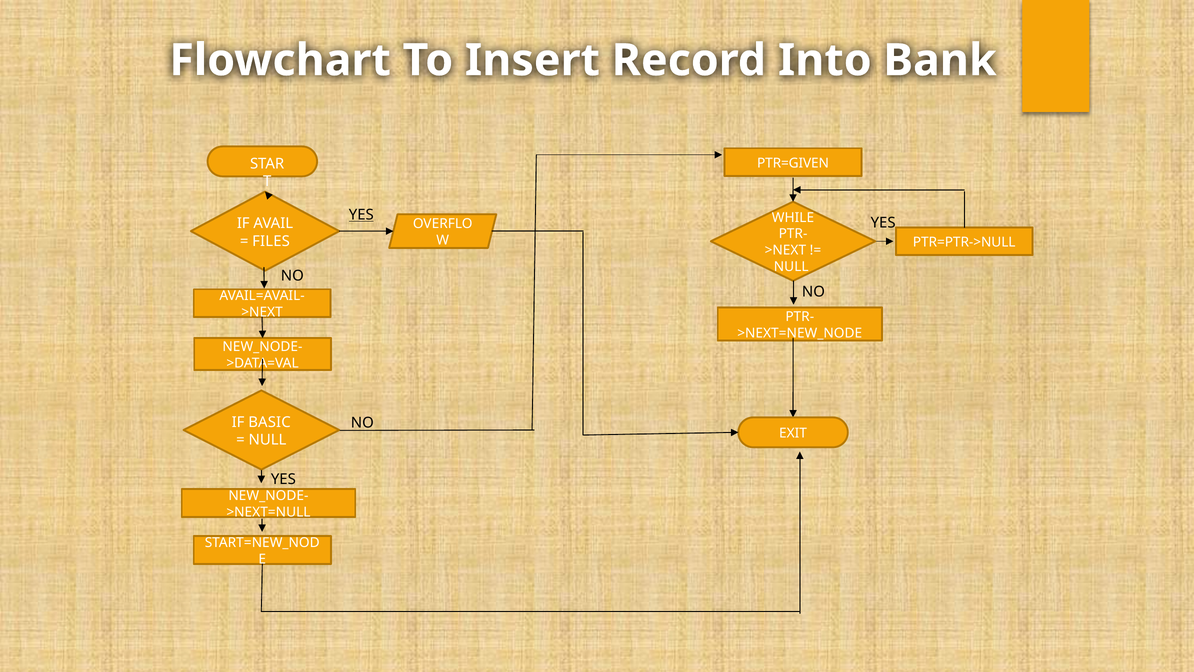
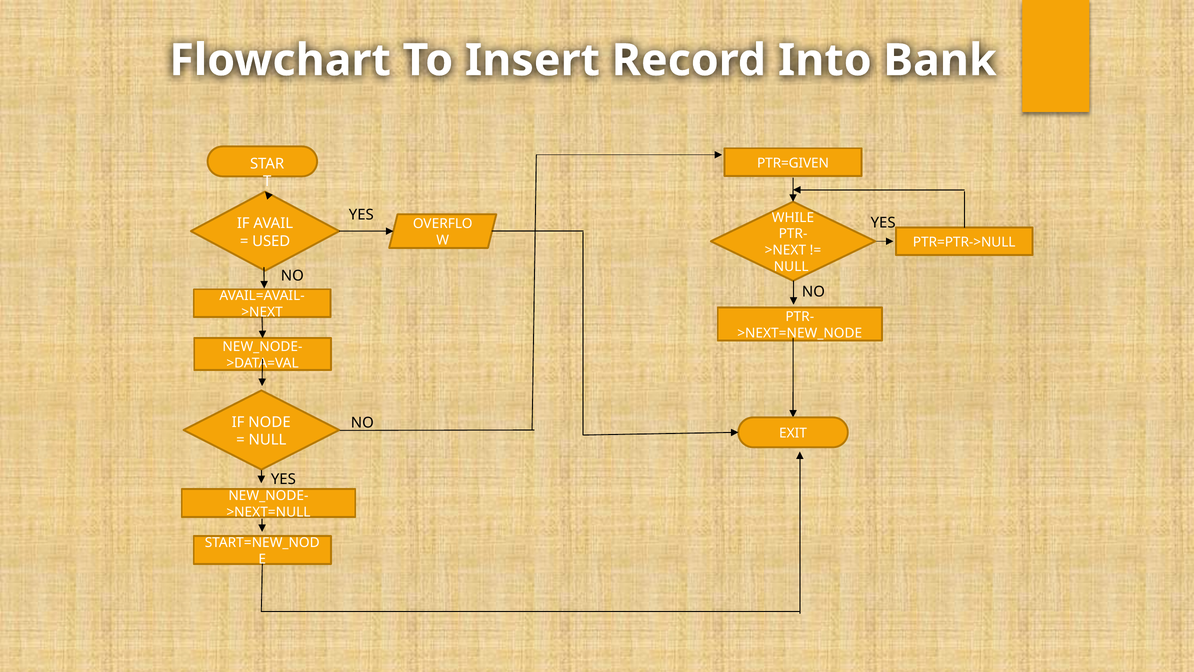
YES underline: present -> none (361, 215)
FILES: FILES -> USED (271, 241)
BASIC: BASIC -> NODE (270, 422)
